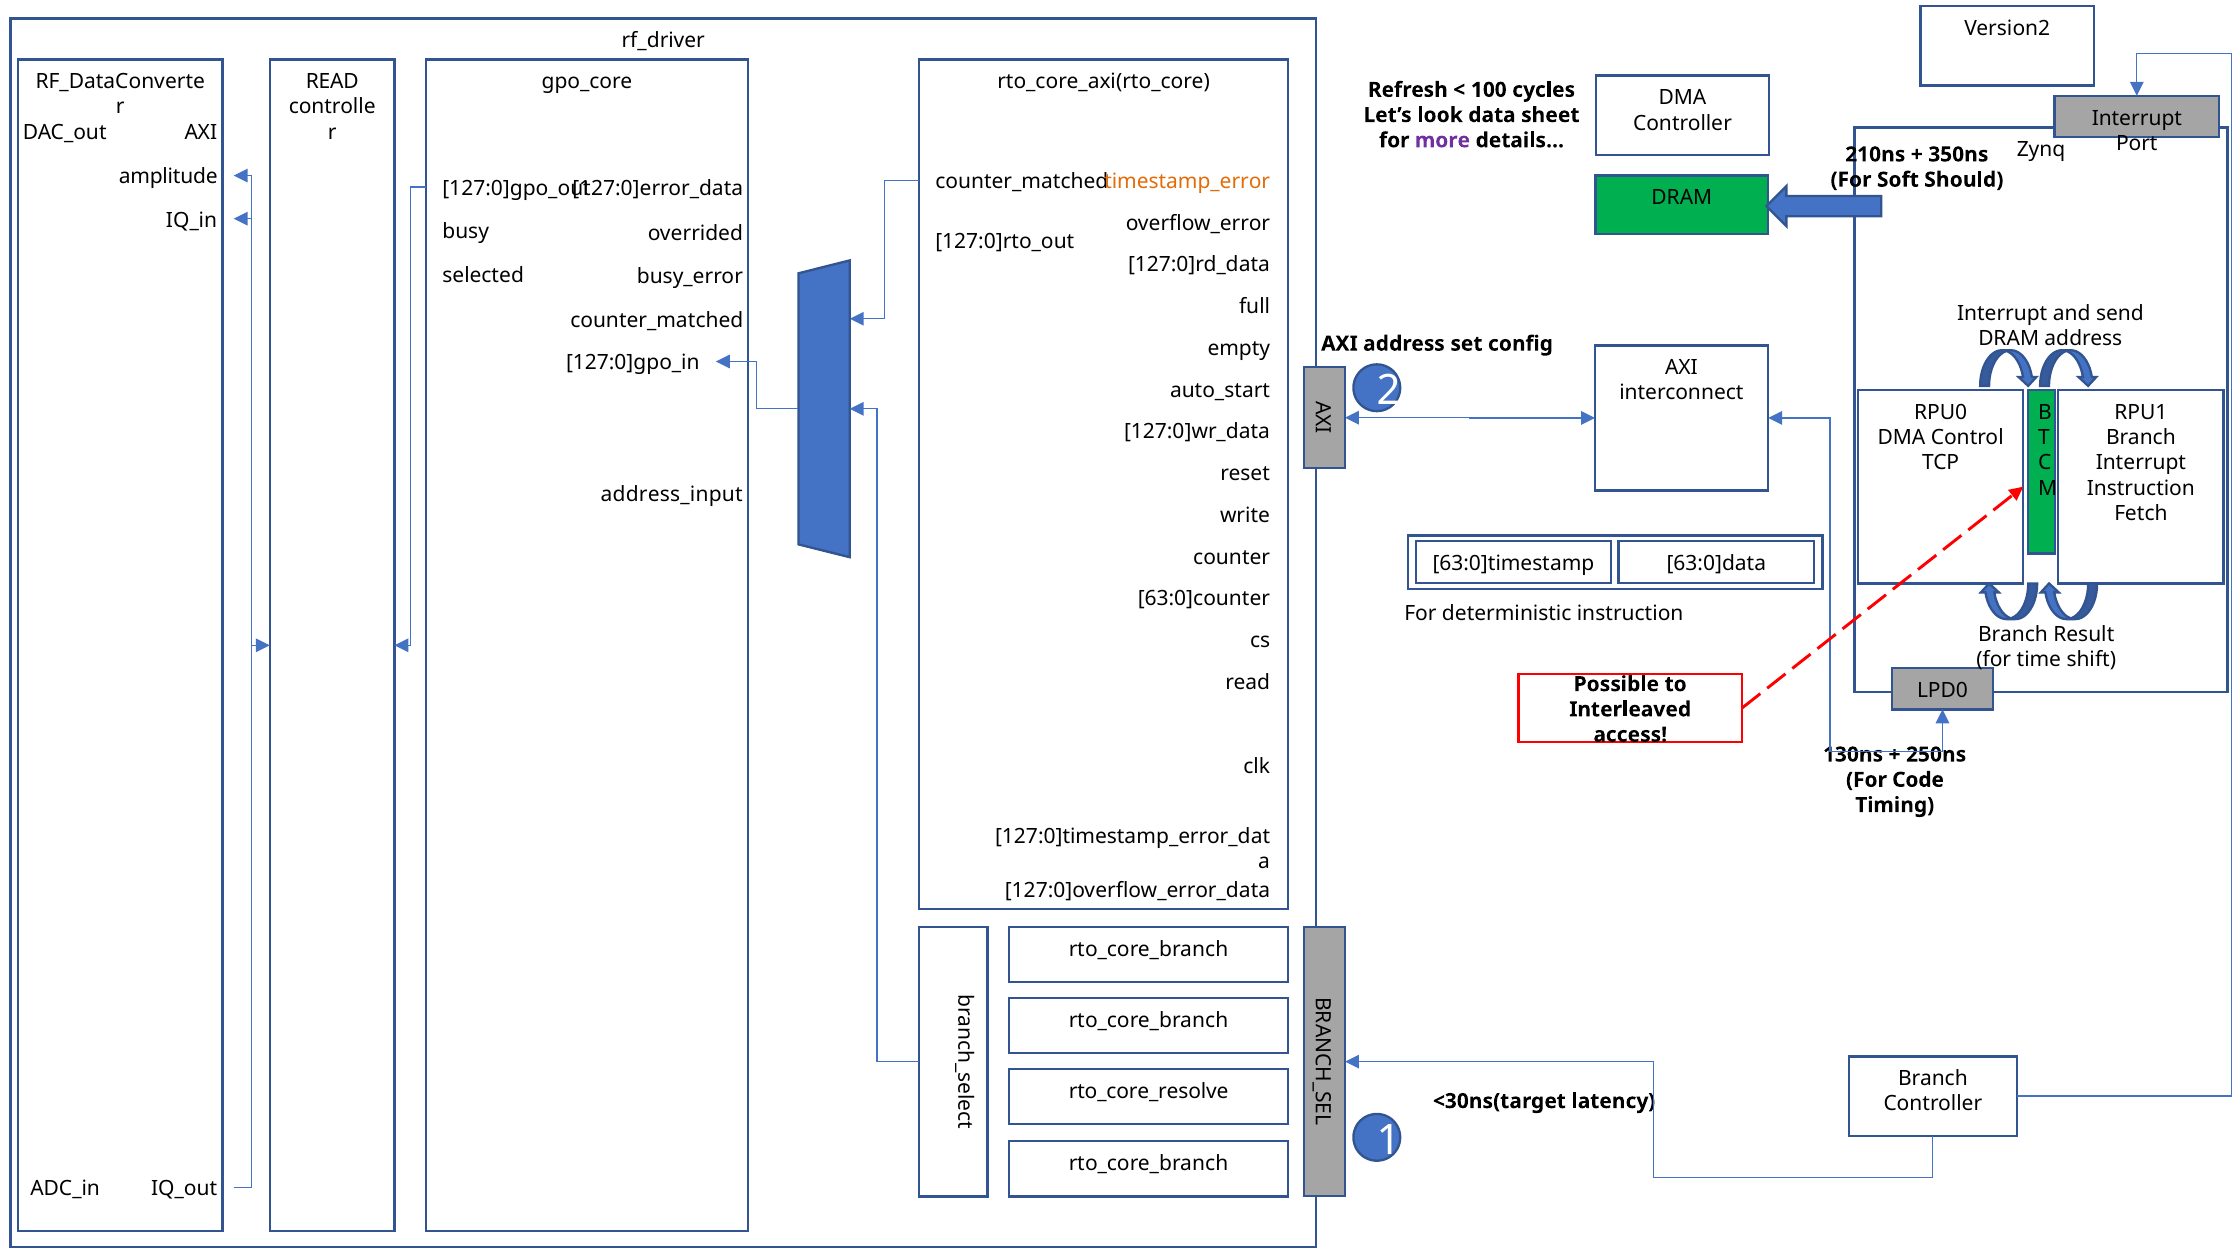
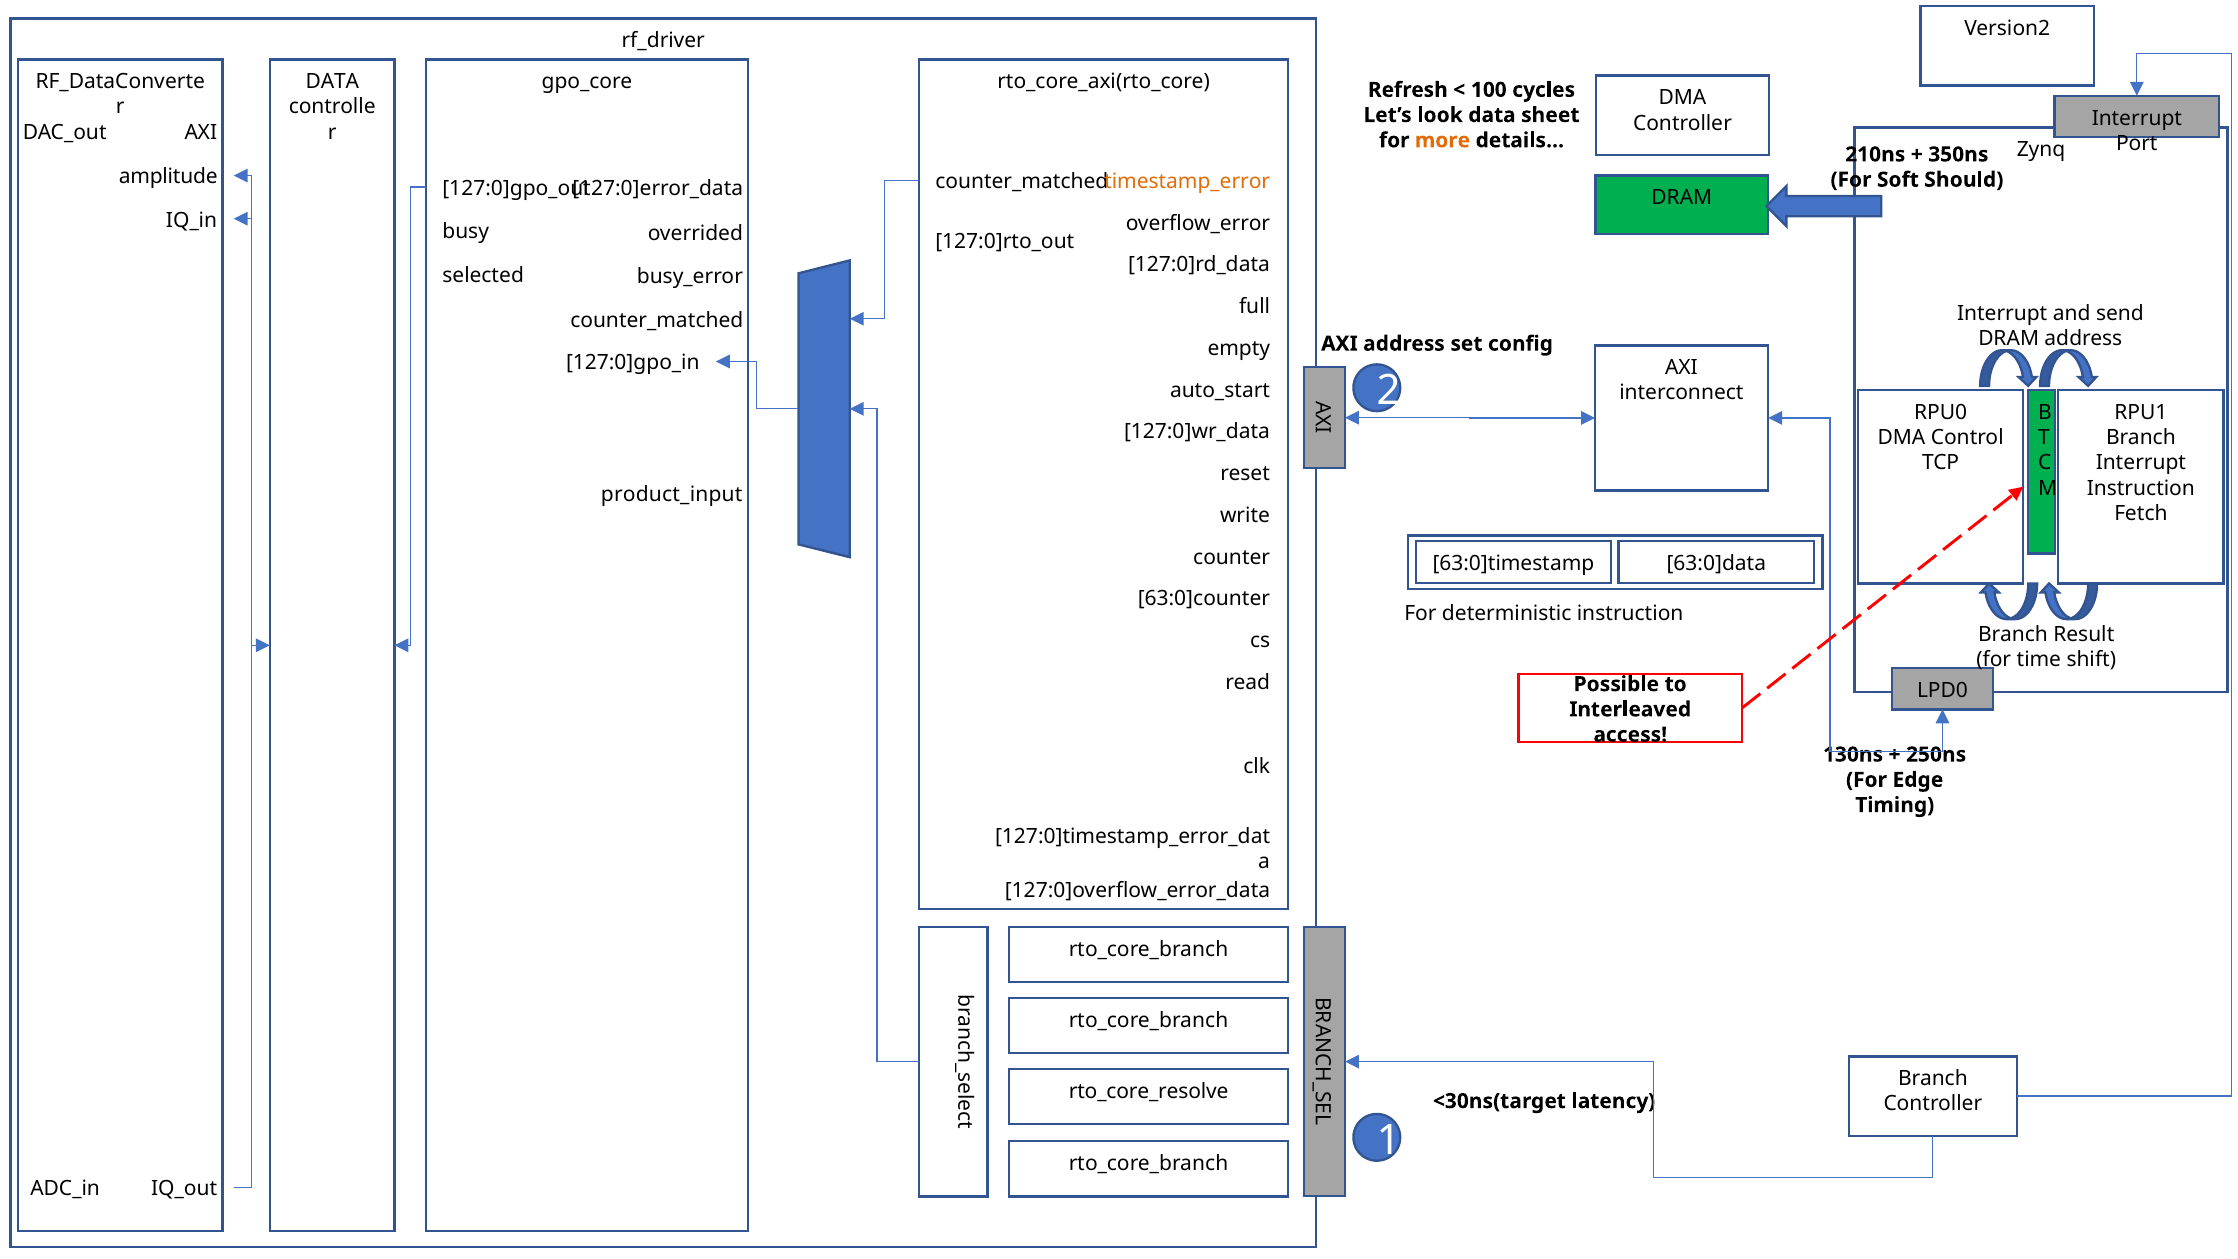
READ: READ -> DATA (332, 82)
more colour: purple -> orange (1442, 140)
address_input: address_input -> product_input (672, 495)
Code: Code -> Edge (1918, 780)
